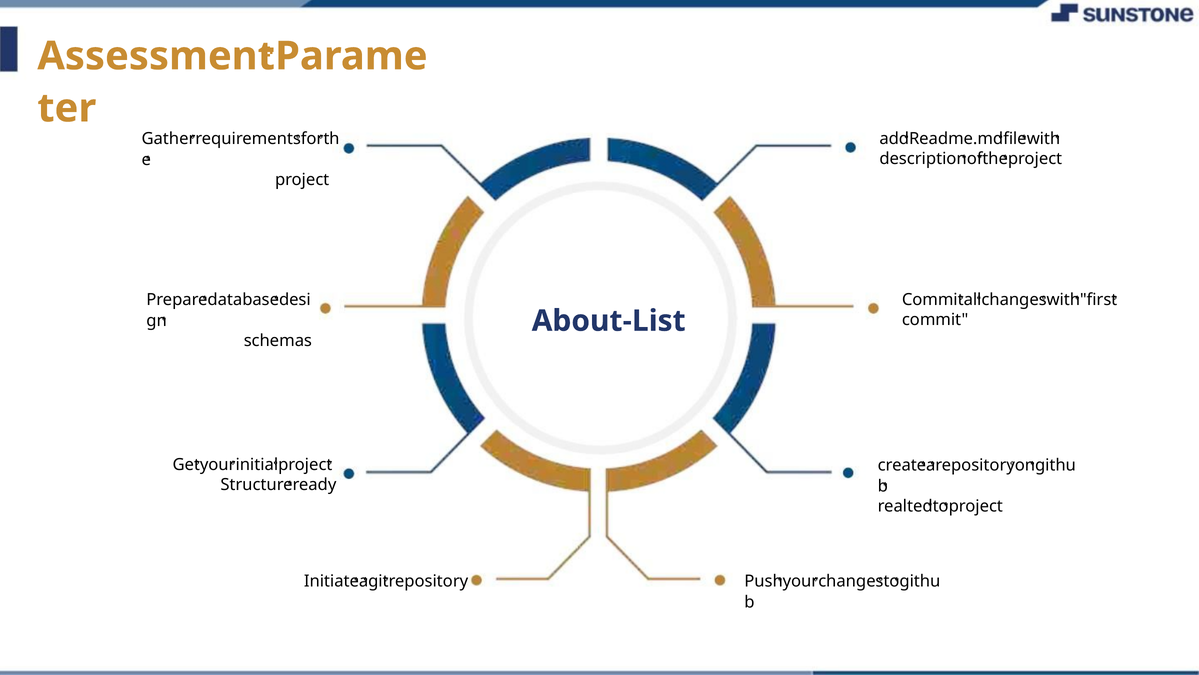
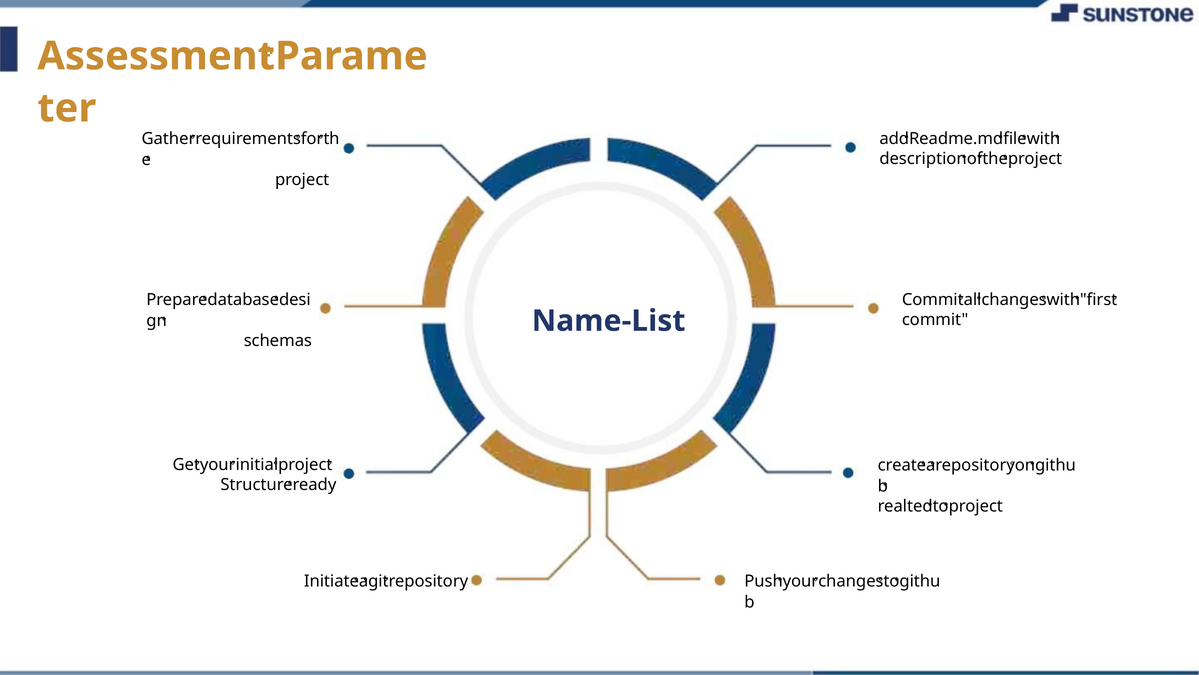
About-List: About-List -> Name-List (609, 321)
